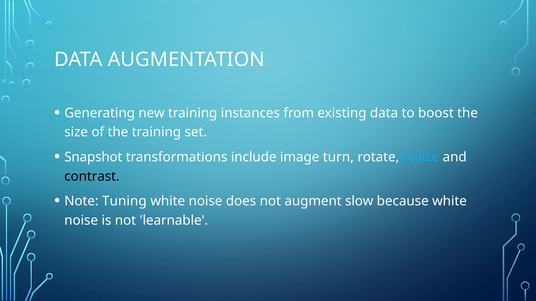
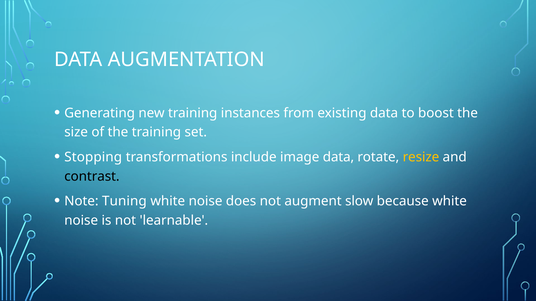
Snapshot: Snapshot -> Stopping (93, 157)
image turn: turn -> data (338, 157)
resize colour: light blue -> yellow (421, 157)
